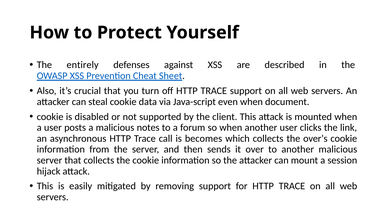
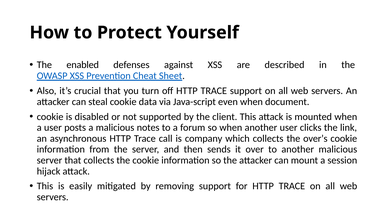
entirely: entirely -> enabled (83, 65)
becomes: becomes -> company (204, 138)
